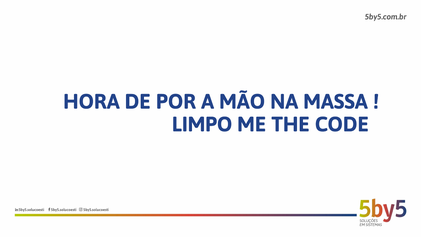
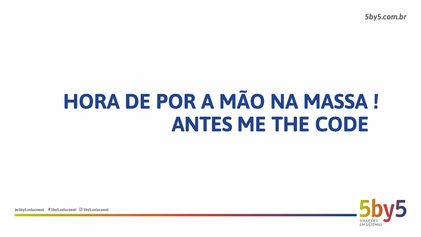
LIMPO: LIMPO -> ANTES (202, 124)
